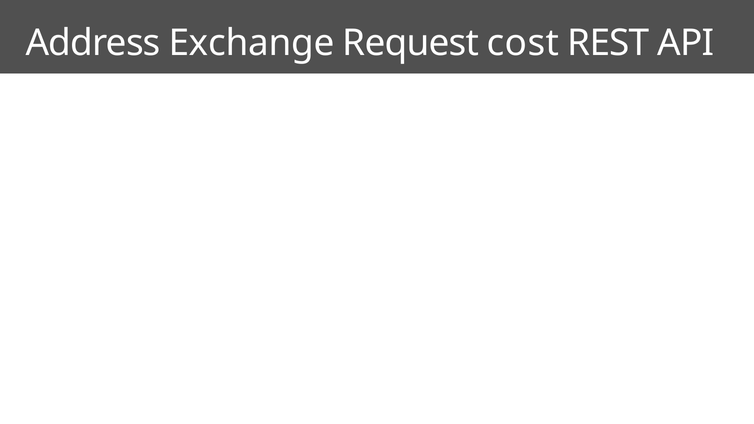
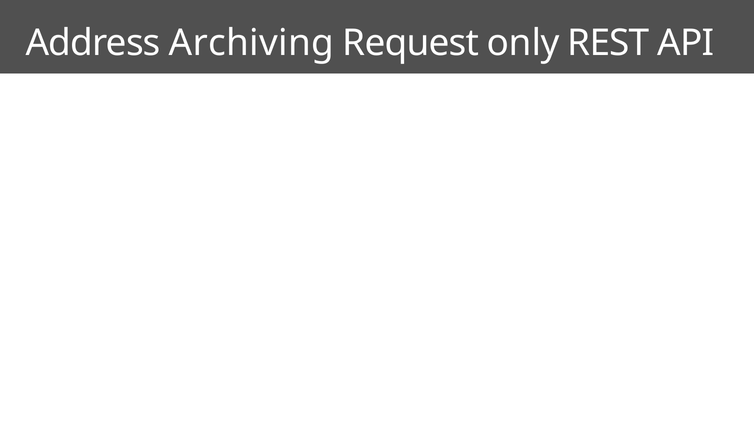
Exchange: Exchange -> Archiving (251, 43)
cost: cost -> only (523, 43)
